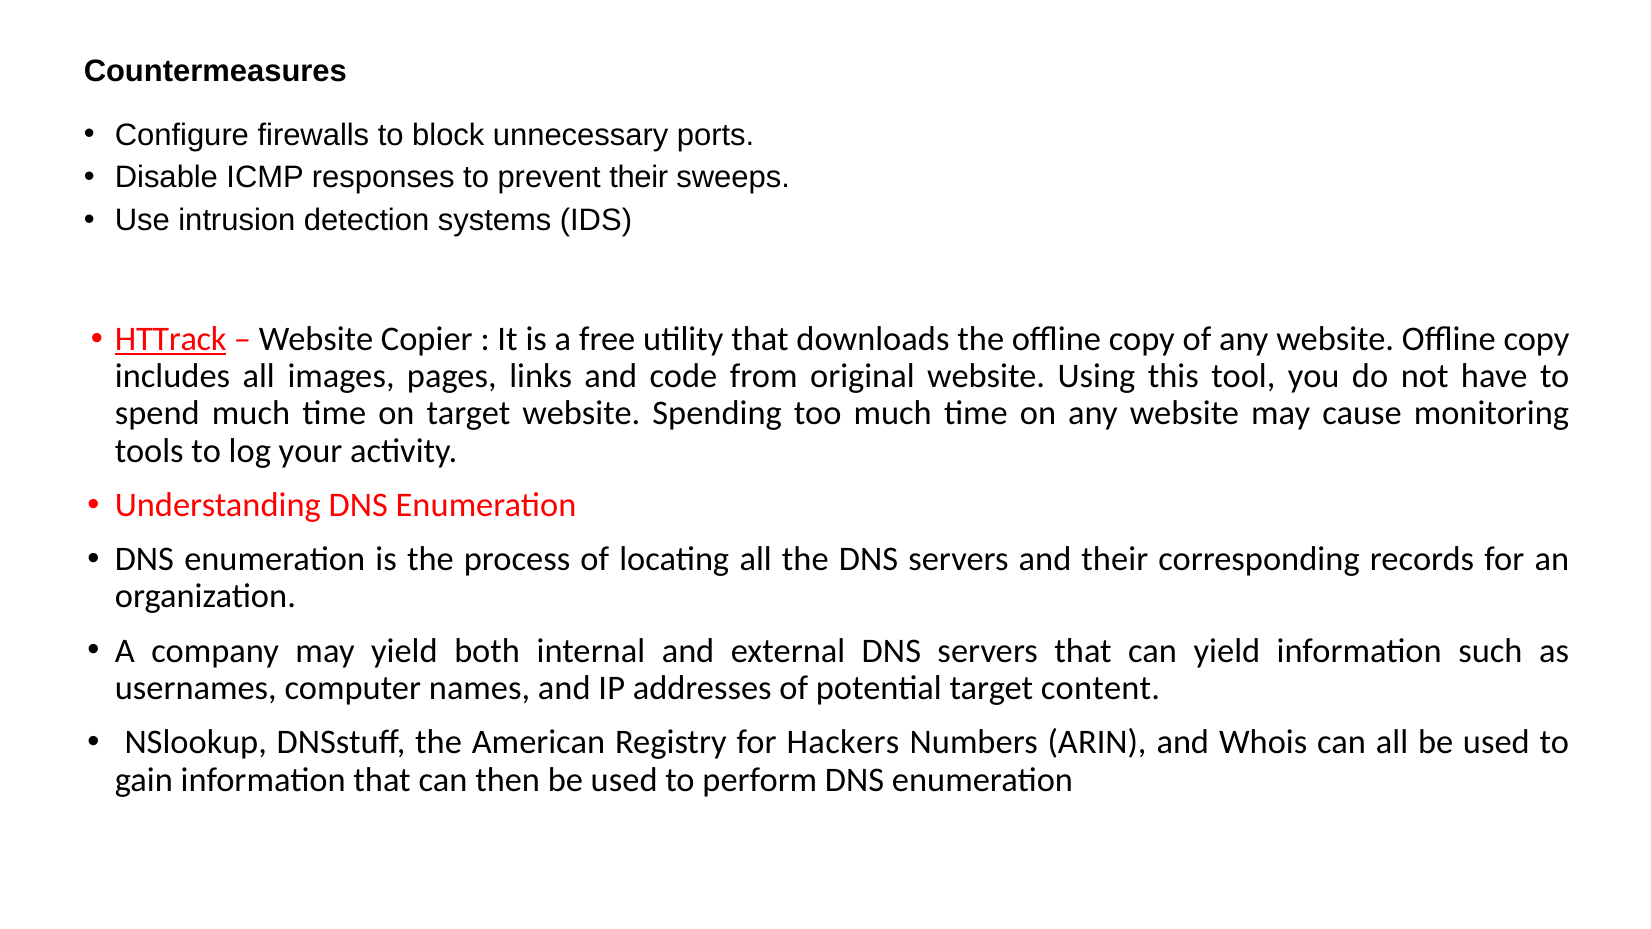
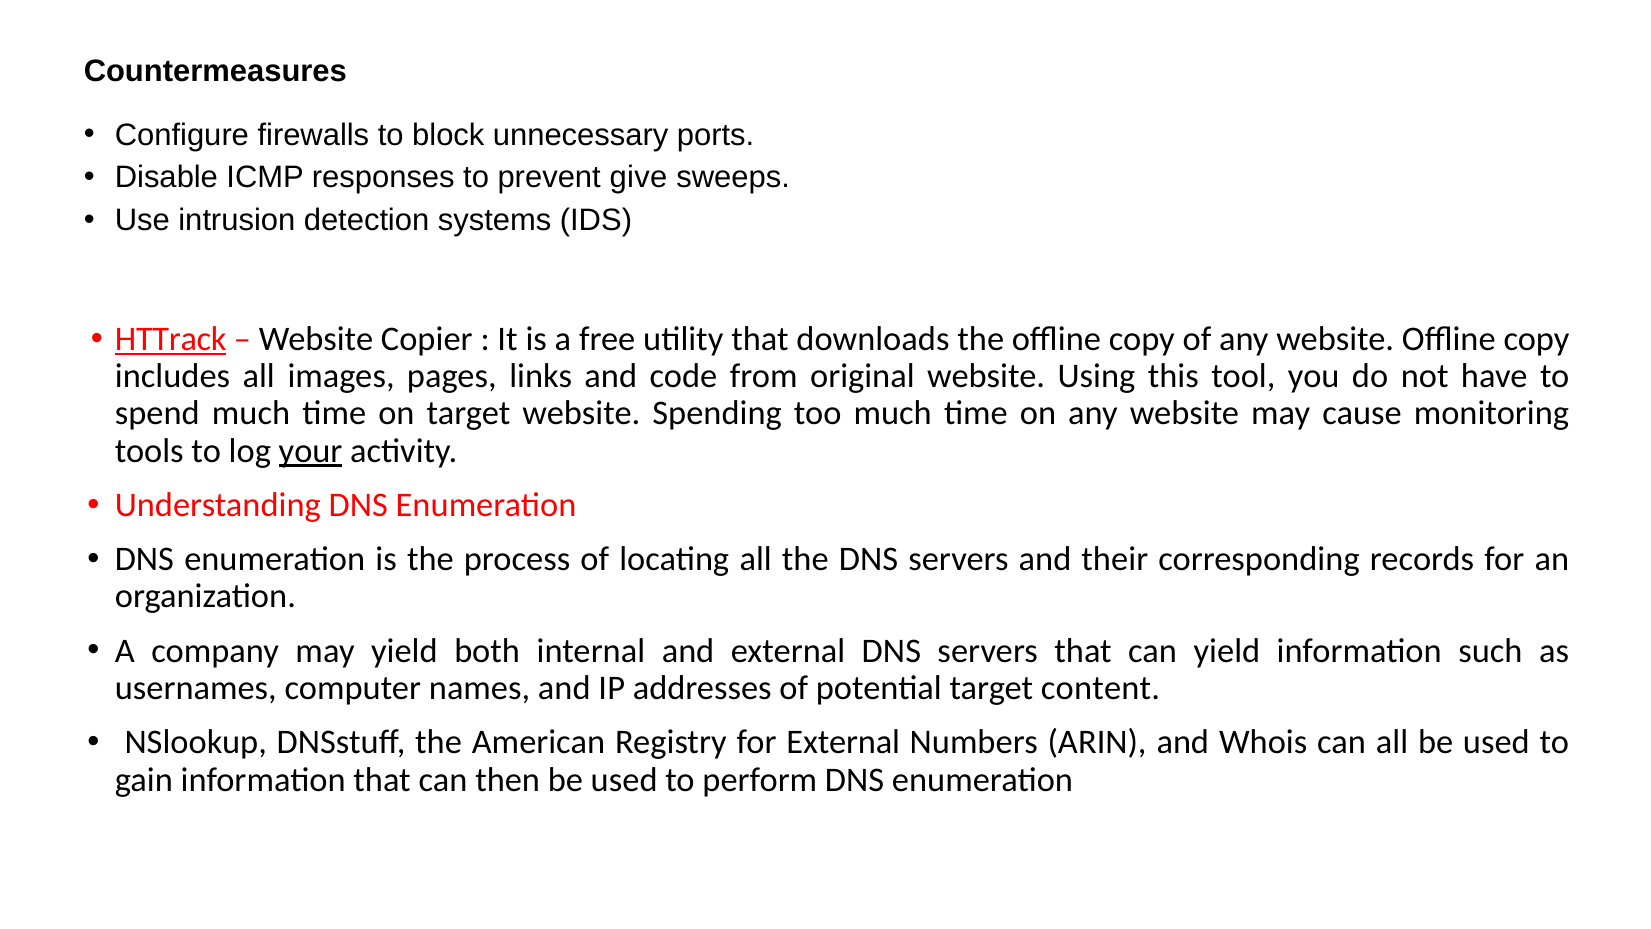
prevent their: their -> give (638, 178)
your underline: none -> present (311, 451)
for Hackers: Hackers -> External (843, 742)
